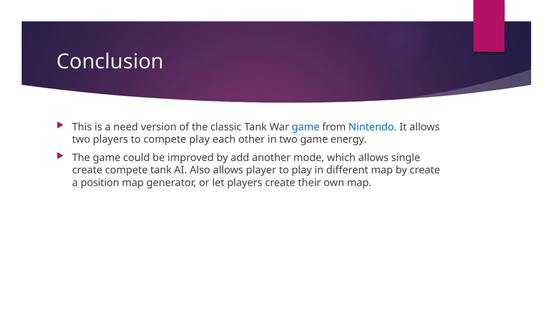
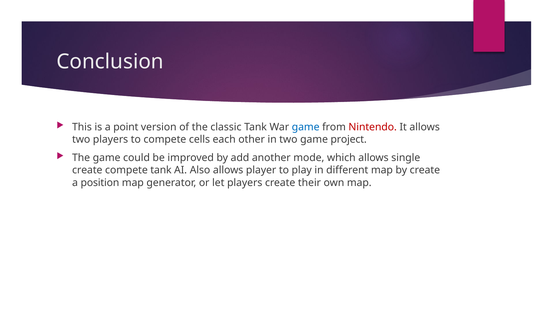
need: need -> point (126, 127)
Nintendo colour: blue -> red (373, 127)
compete play: play -> cells (199, 140)
energy: energy -> project (349, 140)
